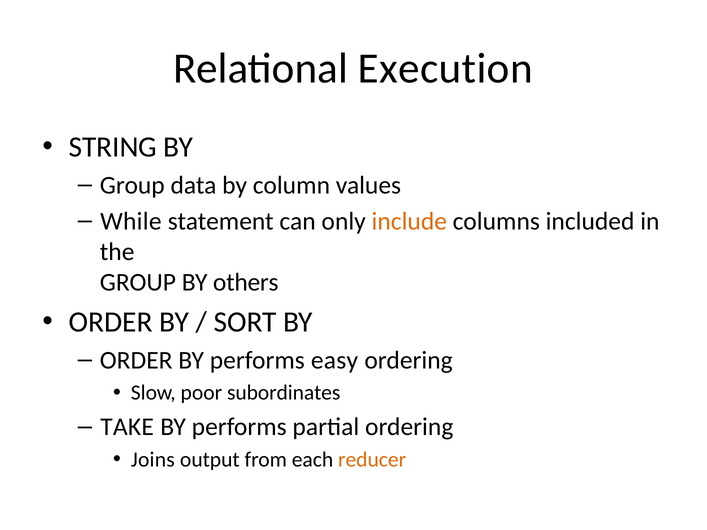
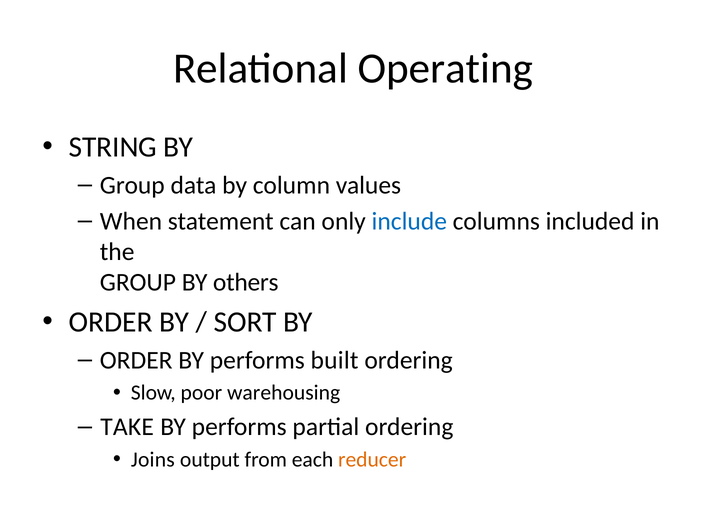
Execution: Execution -> Operating (445, 68)
While: While -> When (131, 221)
include colour: orange -> blue (409, 221)
easy: easy -> built (335, 360)
subordinates: subordinates -> warehousing (284, 393)
